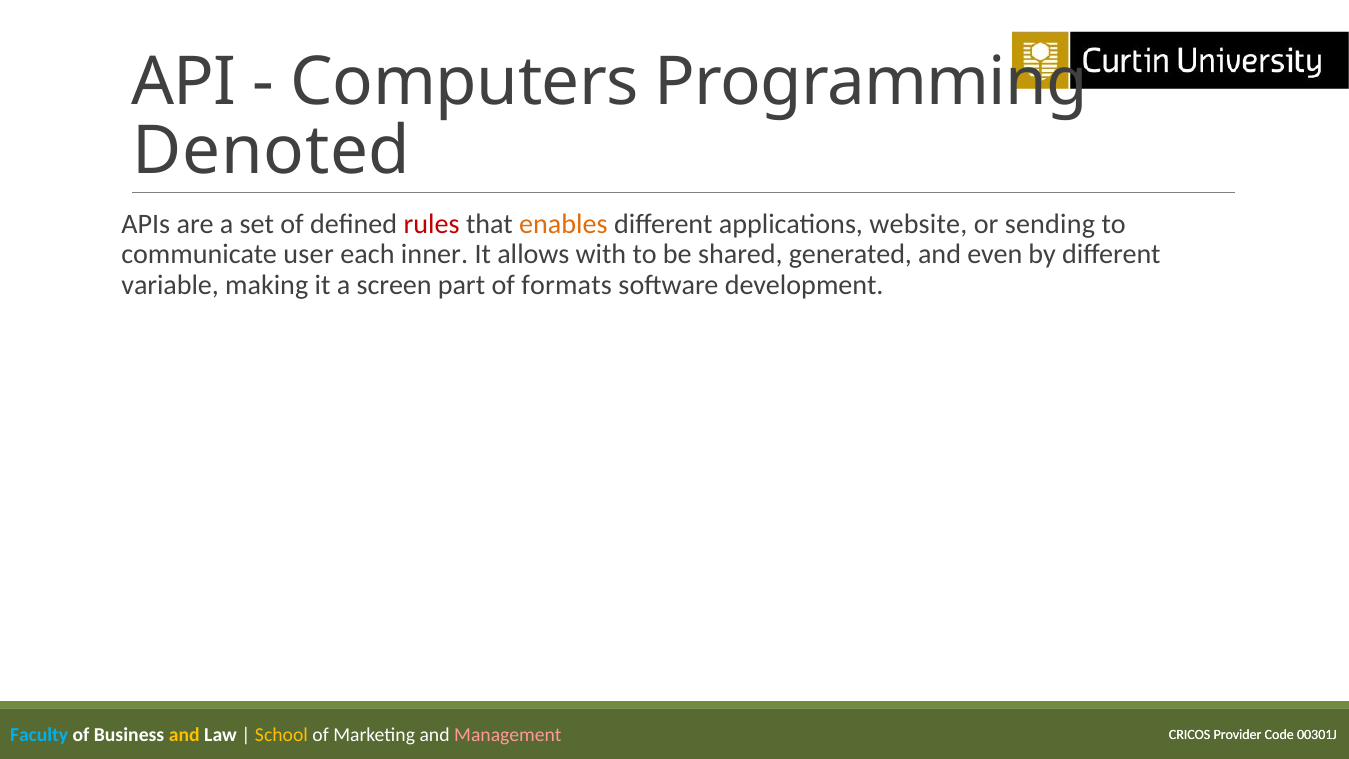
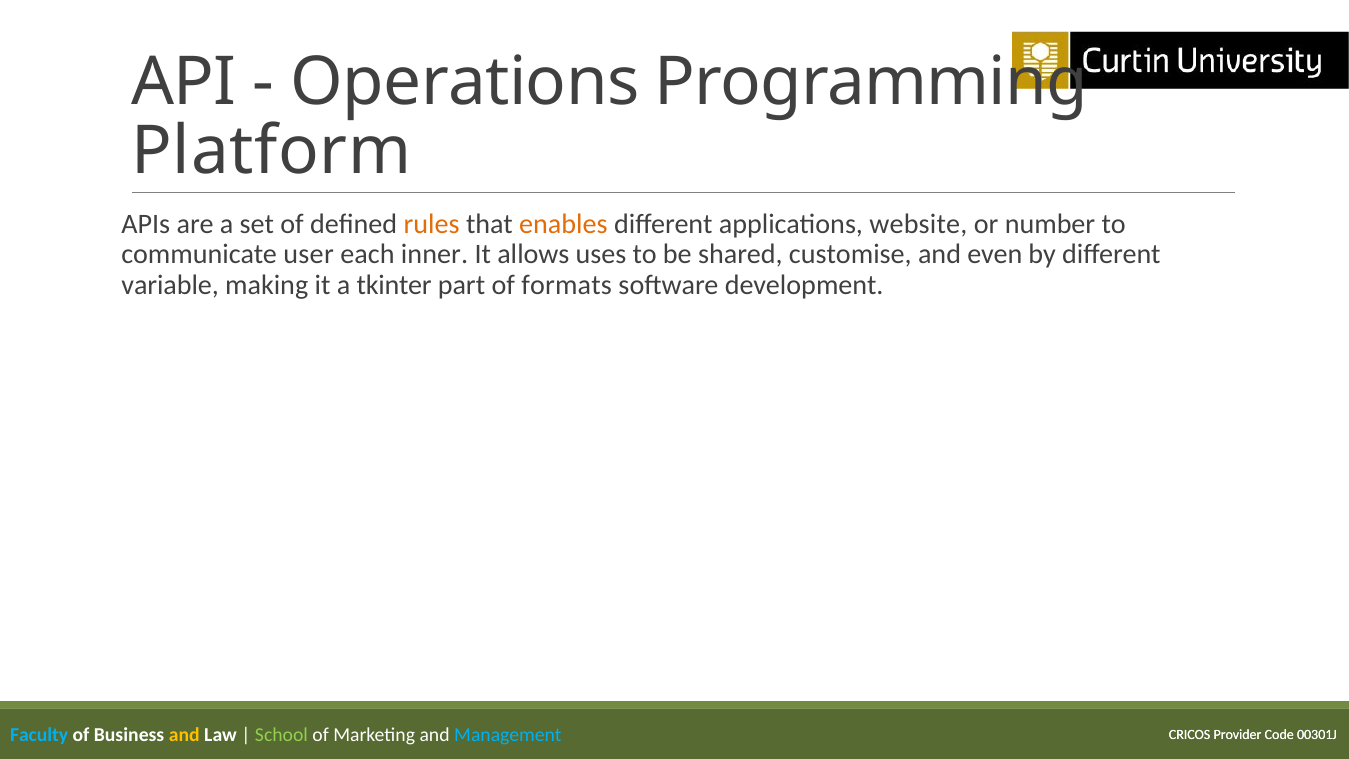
Computers: Computers -> Operations (465, 82)
Denoted: Denoted -> Platform (271, 151)
rules colour: red -> orange (432, 224)
sending: sending -> number (1050, 224)
with: with -> uses (601, 255)
generated: generated -> customise (850, 255)
screen: screen -> tkinter (394, 285)
School colour: yellow -> light green (281, 735)
Management colour: pink -> light blue (508, 735)
